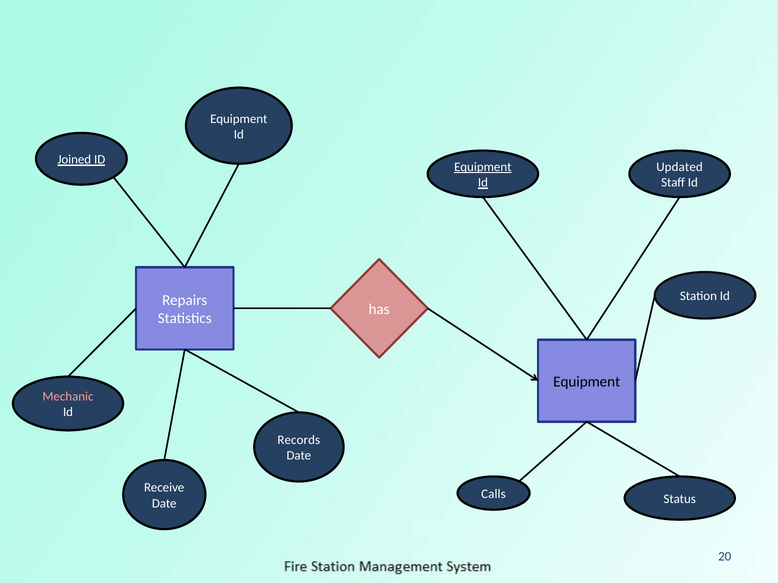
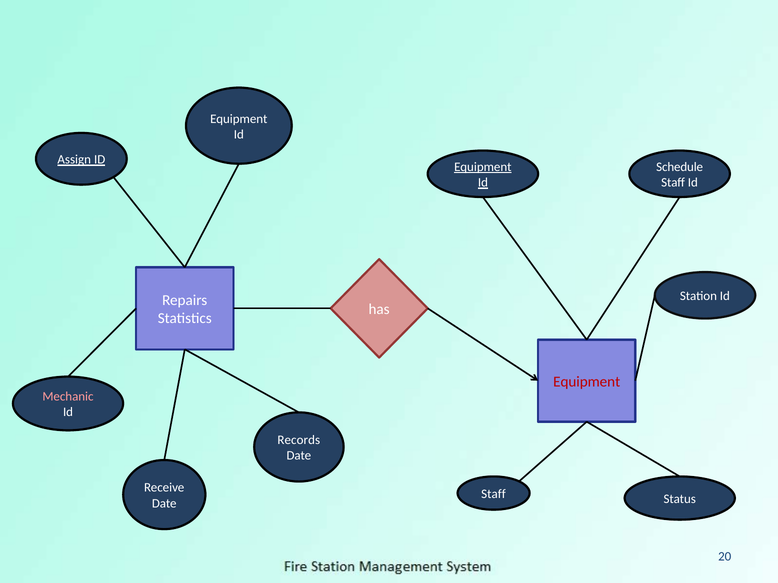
Joined: Joined -> Assign (74, 160)
Updated: Updated -> Schedule (680, 167)
Equipment colour: black -> red (587, 382)
Calls: Calls -> Staff (493, 494)
